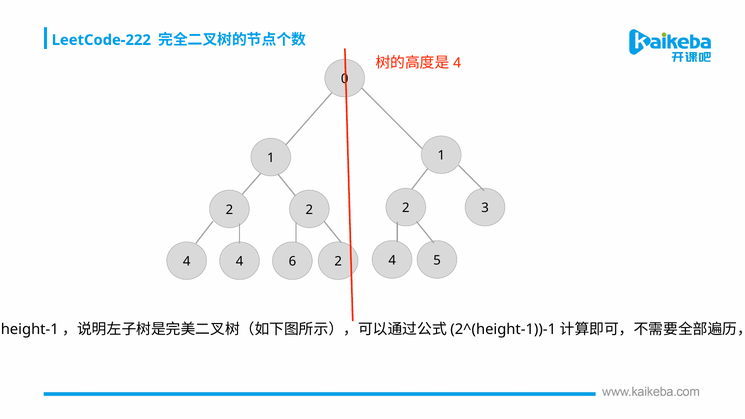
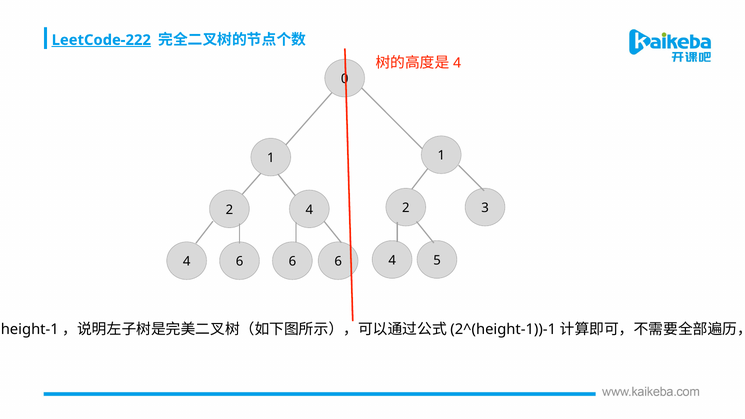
LeetCode-222 underline: none -> present (101, 40)
2 2: 2 -> 4 (309, 210)
4 4: 4 -> 6 (240, 262)
2: 2 -> 6 (338, 262)
